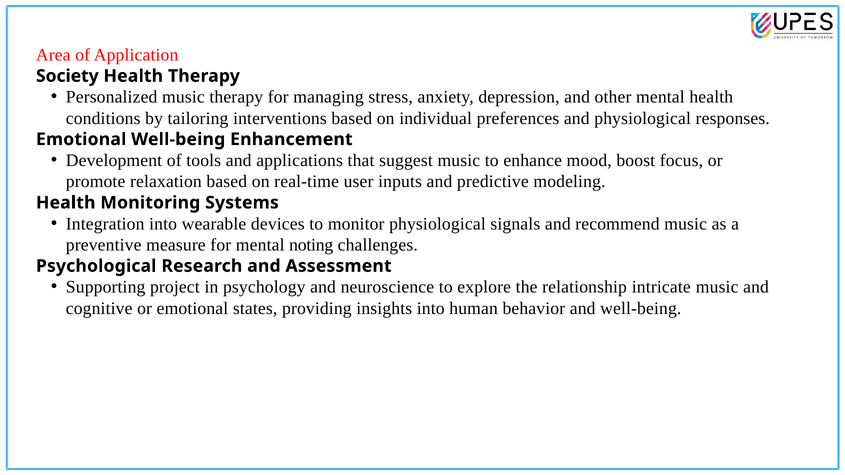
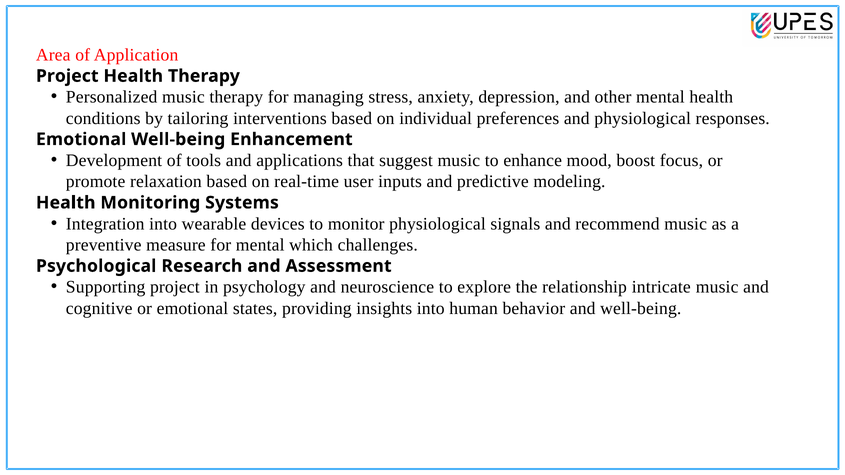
Society: Society -> Project (67, 76)
noting: noting -> which (311, 245)
